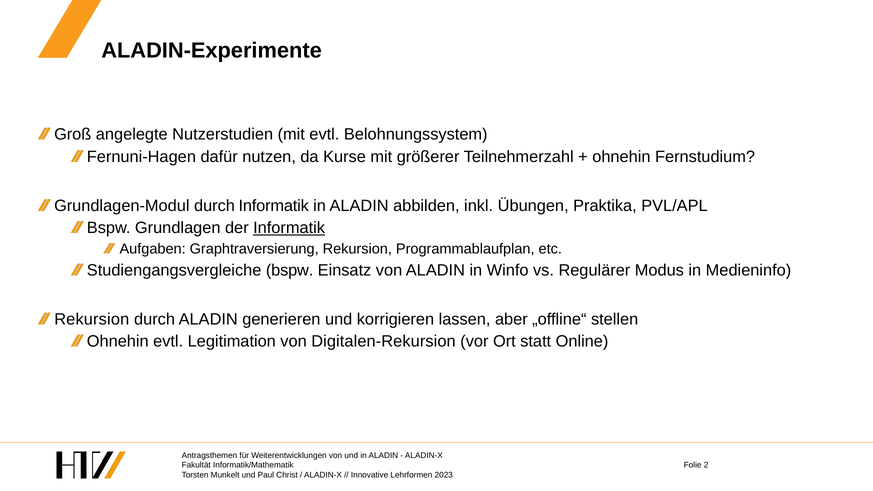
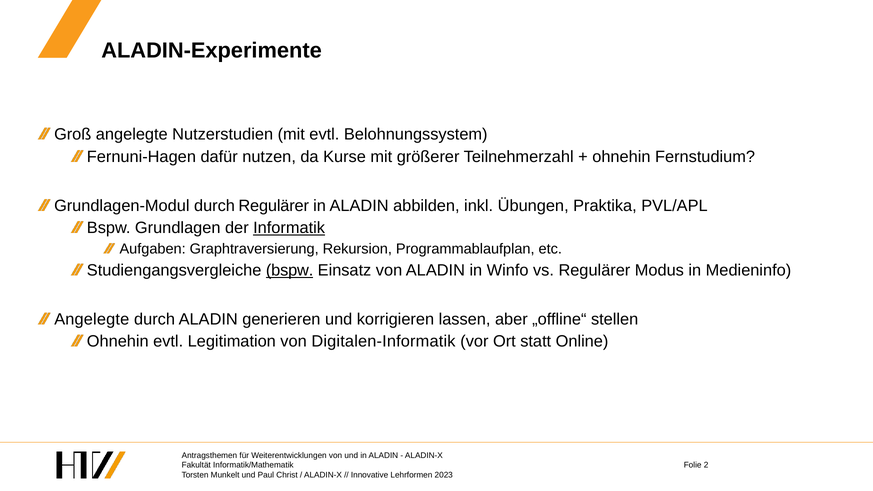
durch Informatik: Informatik -> Regulärer (274, 206)
bspw underline: none -> present (290, 270)
Rekursion: Rekursion -> Angelegte (92, 319)
Digitalen-Rekursion: Digitalen-Rekursion -> Digitalen-Informatik (383, 342)
